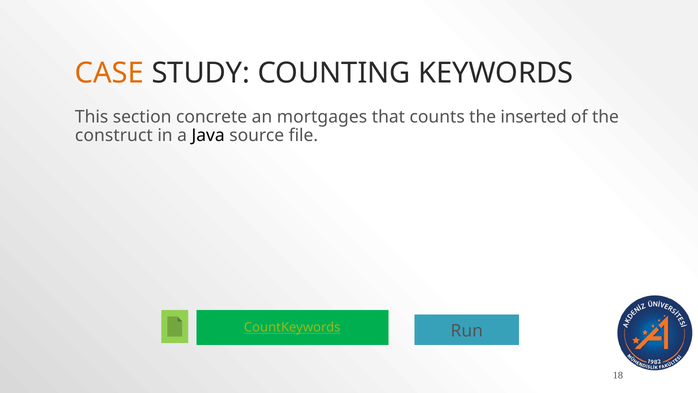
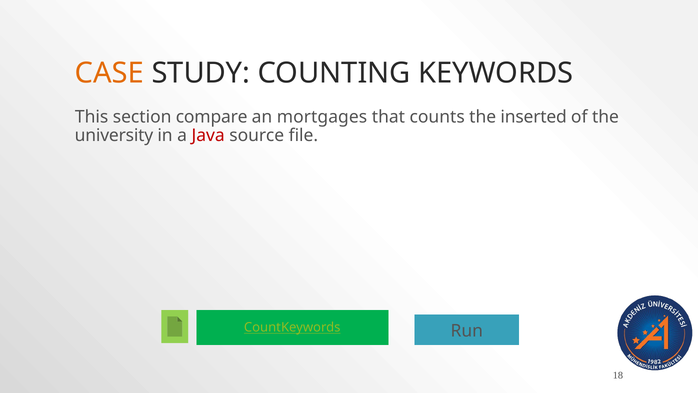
concrete: concrete -> compare (212, 117)
construct: construct -> university (114, 136)
Java colour: black -> red (208, 136)
